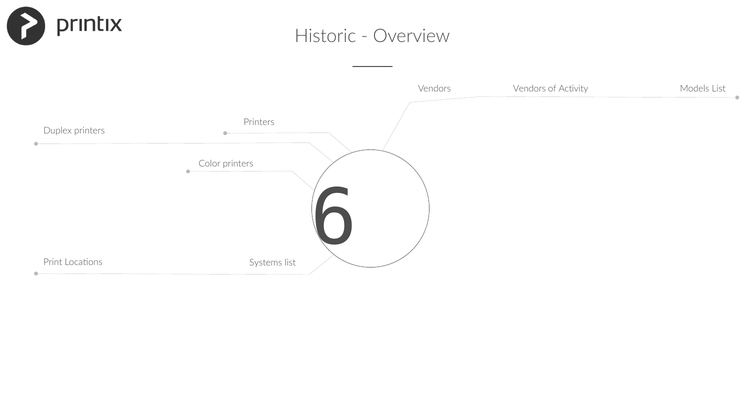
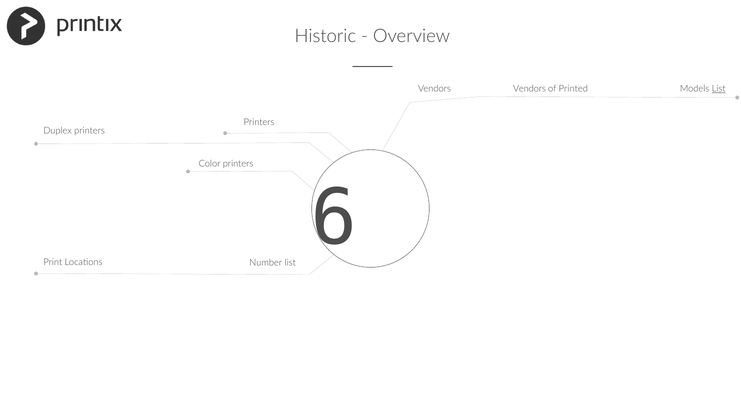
Activity: Activity -> Printed (573, 89)
List underline: none -> present (719, 89)
Systems: Systems -> Number (266, 262)
